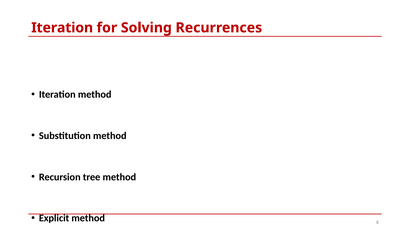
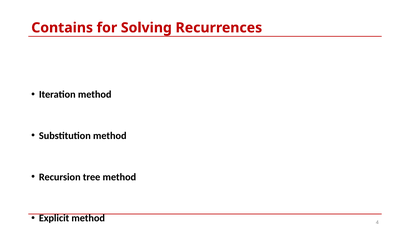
Iteration: Iteration -> Contains (62, 28)
